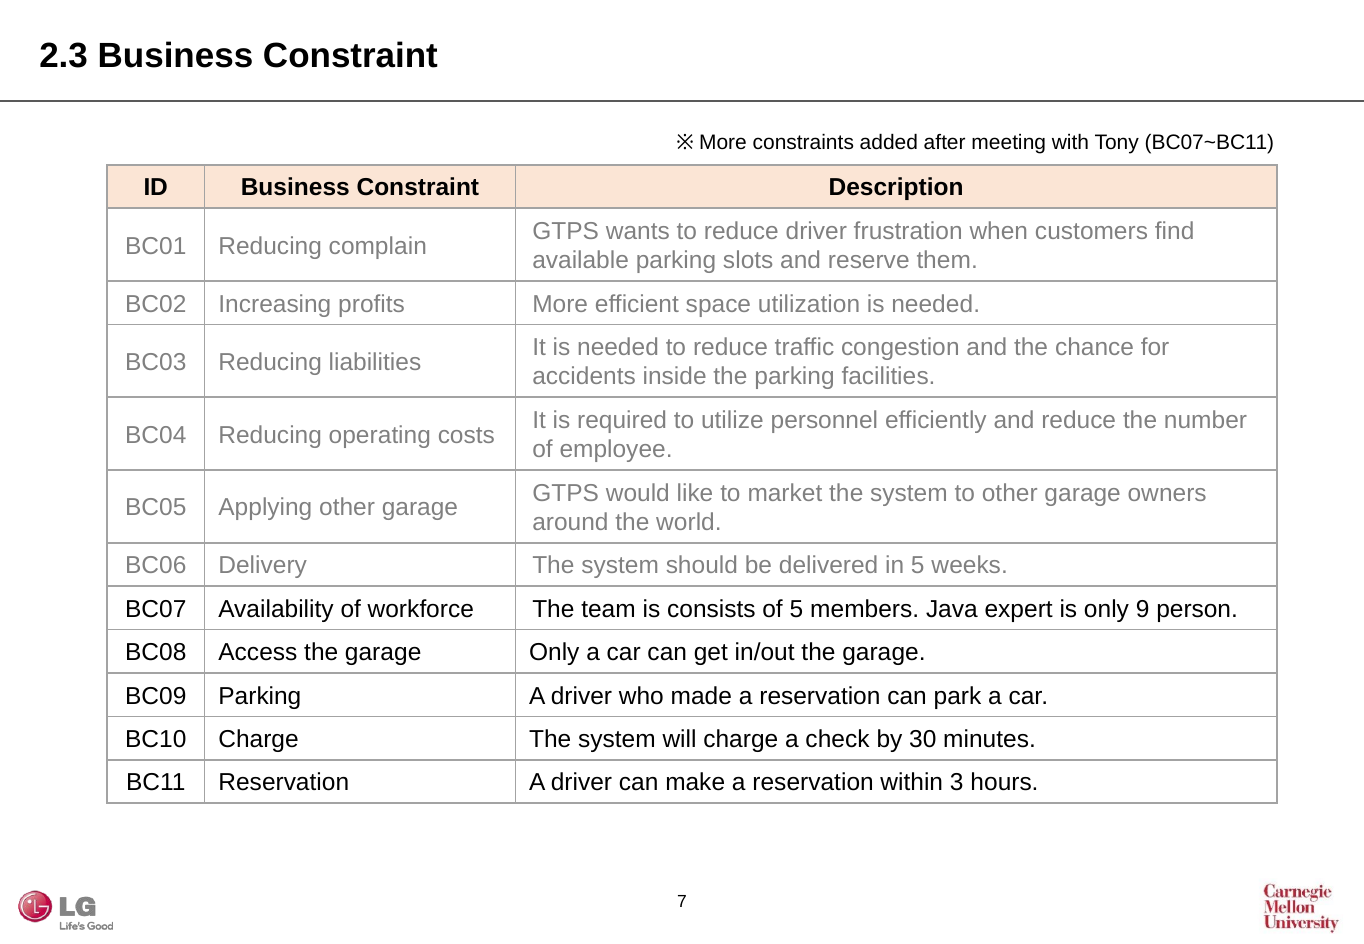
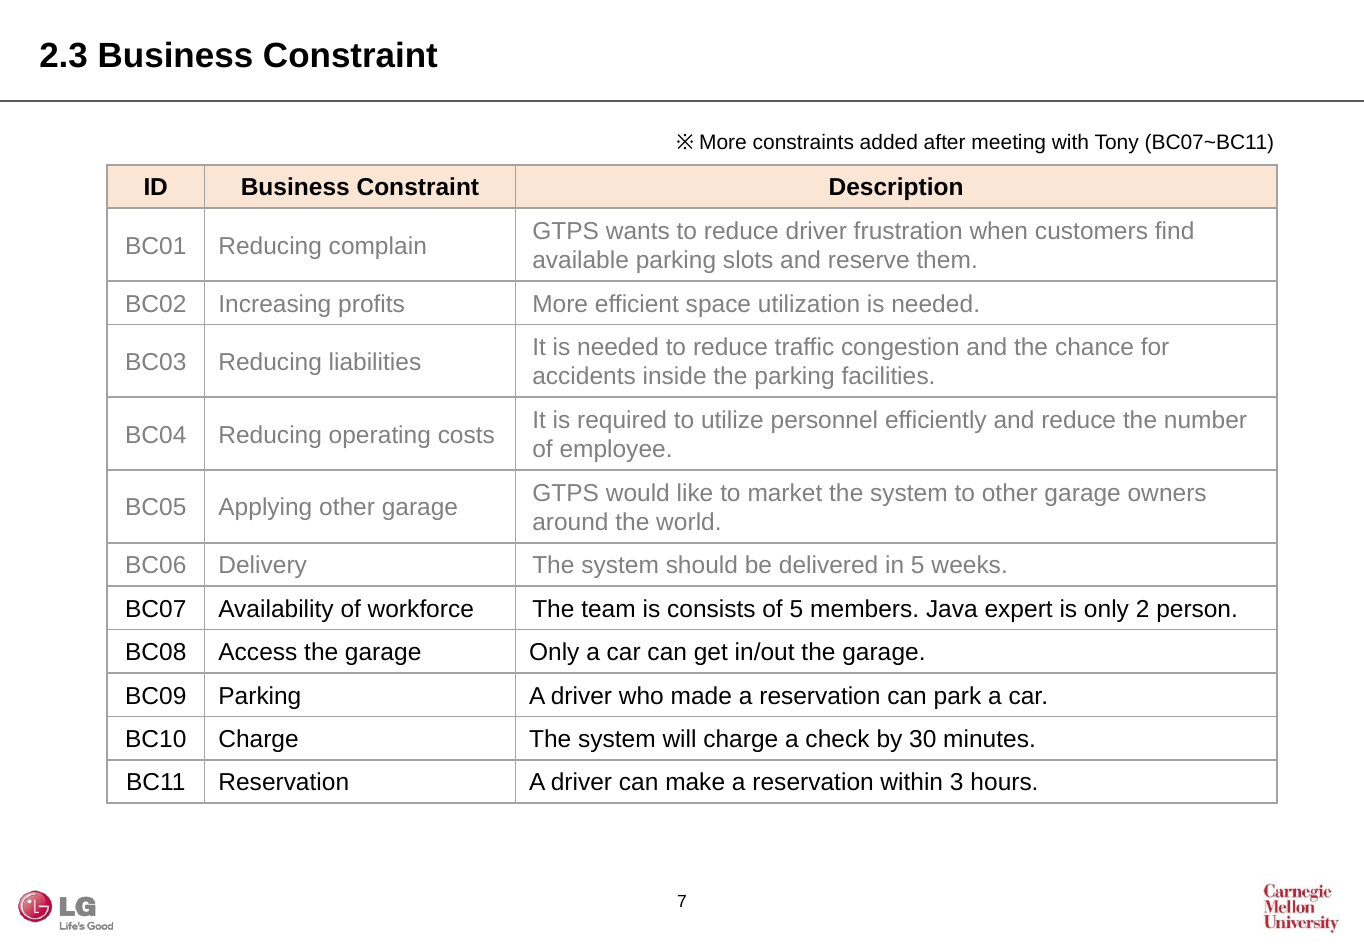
9: 9 -> 2 (1143, 609)
